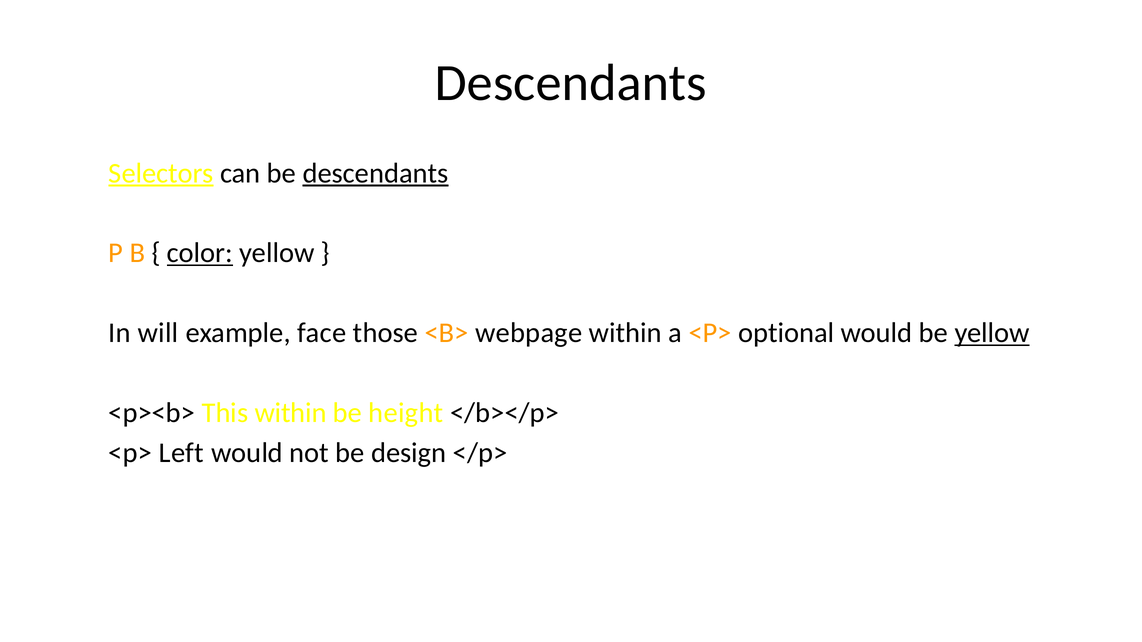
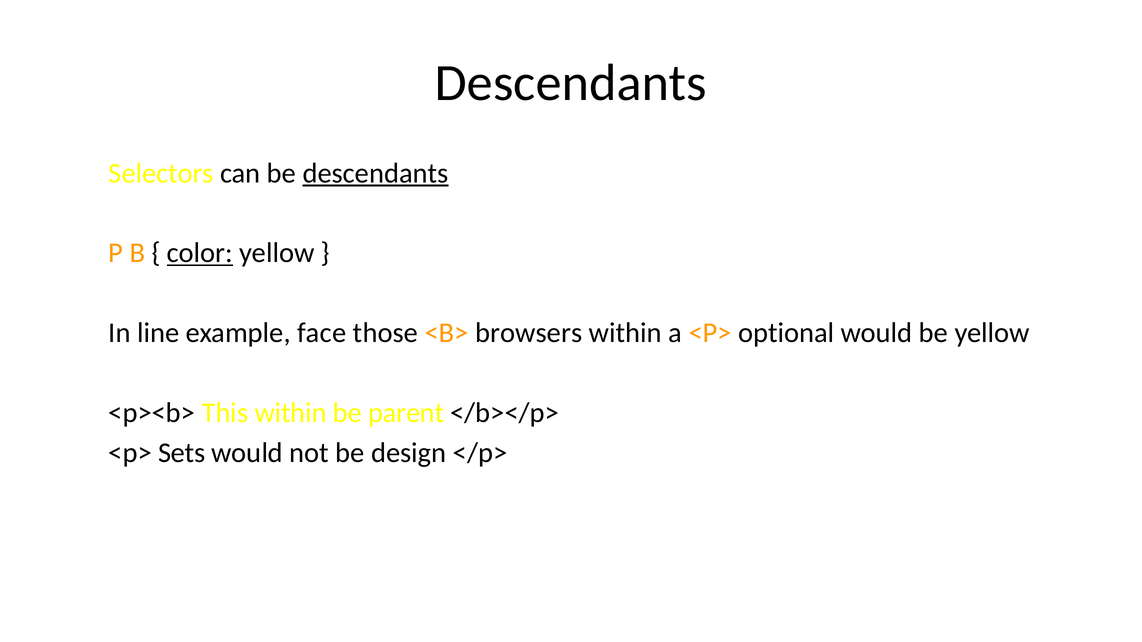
Selectors underline: present -> none (161, 173)
will: will -> line (158, 333)
webpage: webpage -> browsers (529, 333)
yellow underline: present -> none (992, 333)
height: height -> parent (406, 413)
Left: Left -> Sets (182, 453)
